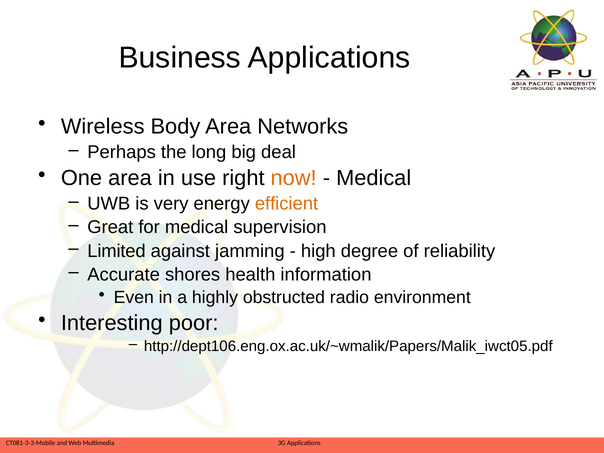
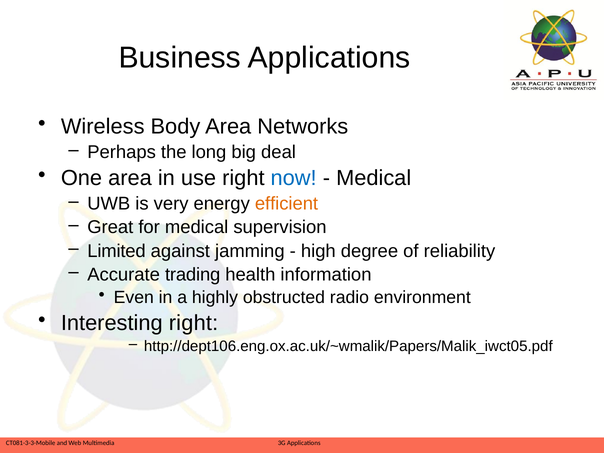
now colour: orange -> blue (294, 178)
shores: shores -> trading (193, 275)
Interesting poor: poor -> right (194, 323)
